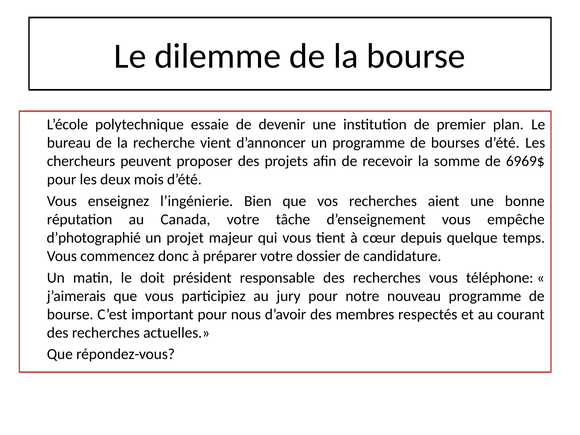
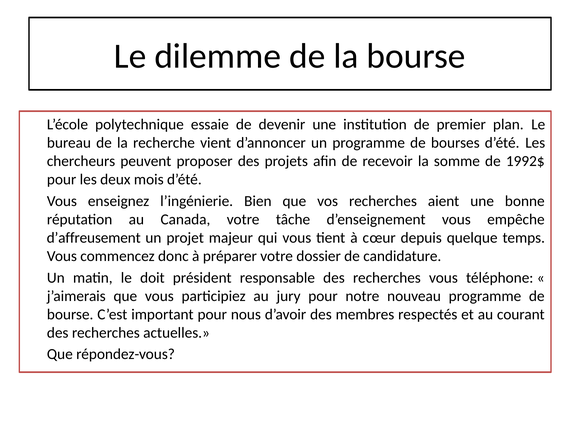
6969$: 6969$ -> 1992$ (525, 161)
d’photographié: d’photographié -> d’affreusement (94, 238)
